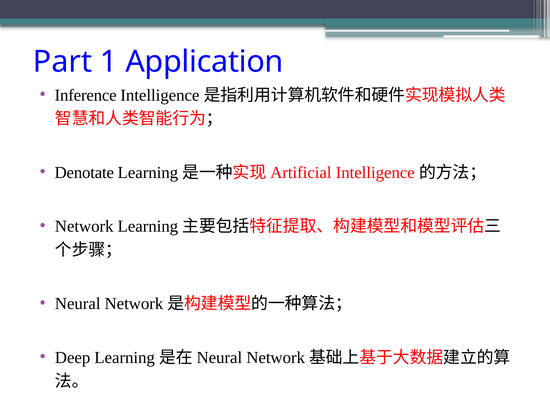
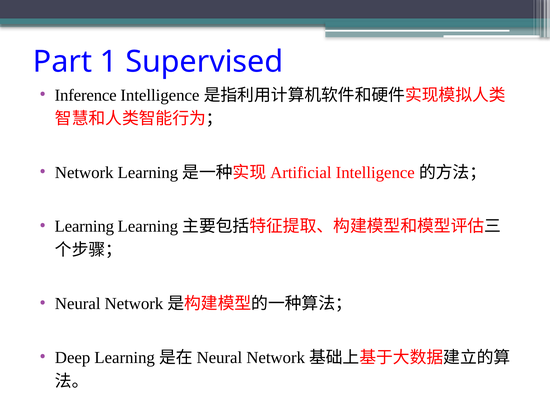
Application: Application -> Supervised (204, 62)
Denotate: Denotate -> Network (84, 173)
Network: Network -> Learning (84, 227)
